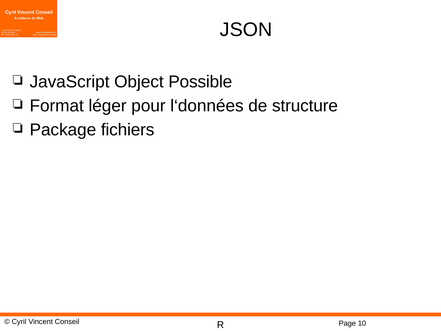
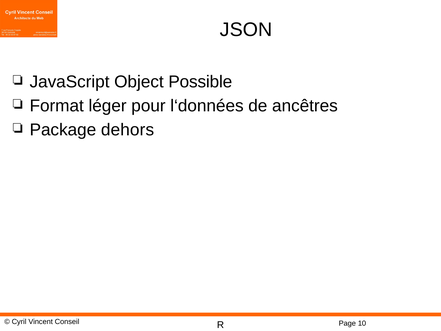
structure: structure -> ancêtres (305, 106)
fichiers: fichiers -> dehors (128, 130)
